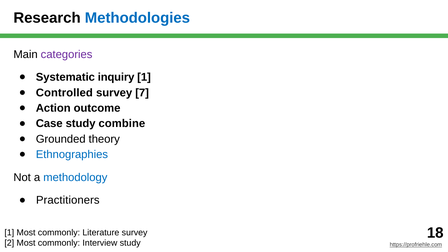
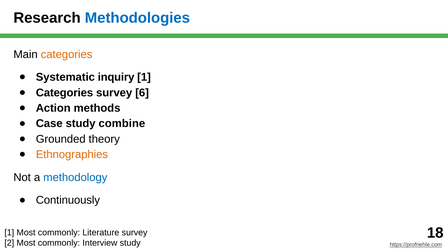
categories colour: purple -> orange (67, 54)
Controlled: Controlled -> Categories (64, 93)
7: 7 -> 6 (142, 93)
outcome: outcome -> methods (97, 108)
Ethnographies colour: blue -> orange (72, 154)
Practitioners: Practitioners -> Continuously (68, 200)
